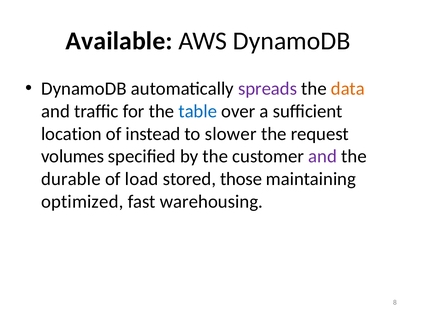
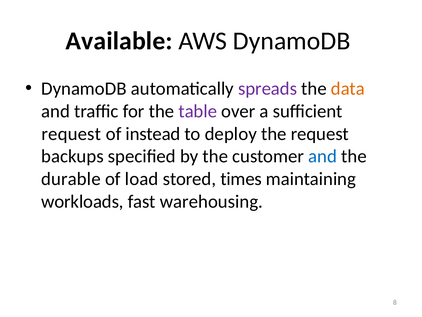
table colour: blue -> purple (198, 111)
location: location -> request (71, 134)
slower: slower -> deploy (231, 134)
volumes: volumes -> backups (72, 156)
and colour: purple -> blue (323, 156)
those: those -> times (241, 179)
optimized: optimized -> workloads (82, 201)
